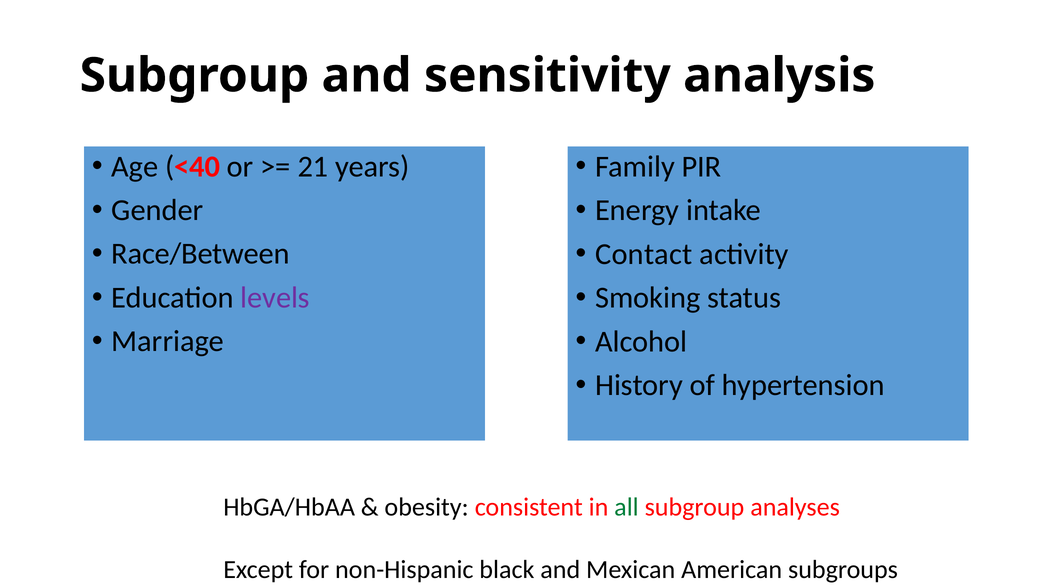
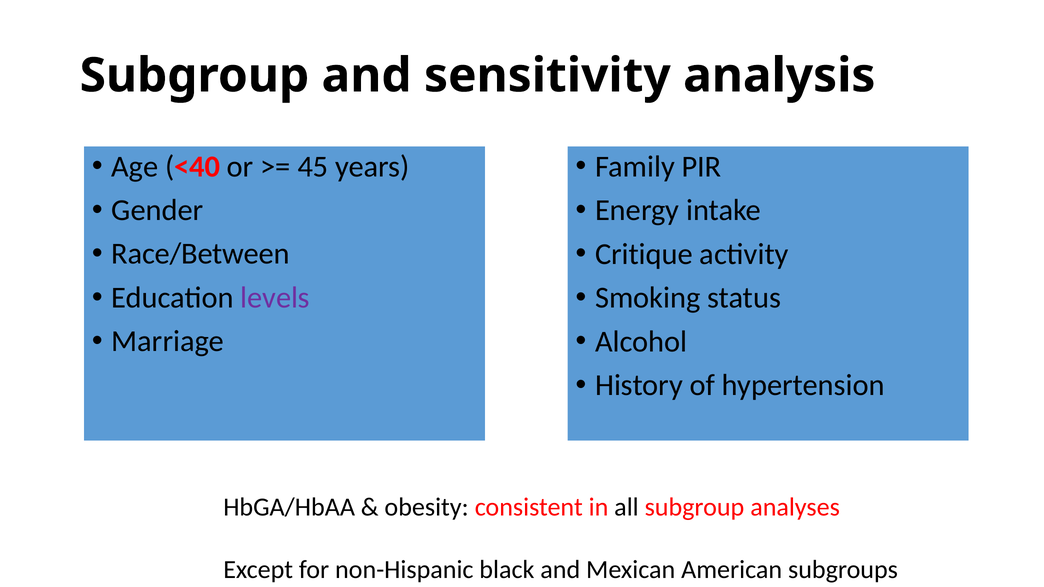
21: 21 -> 45 (313, 167)
Contact: Contact -> Critique (644, 254)
all colour: green -> black (626, 507)
